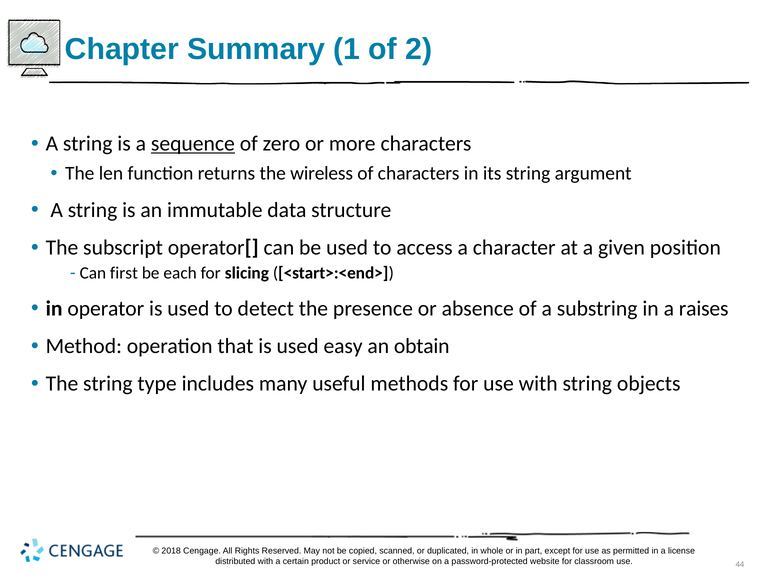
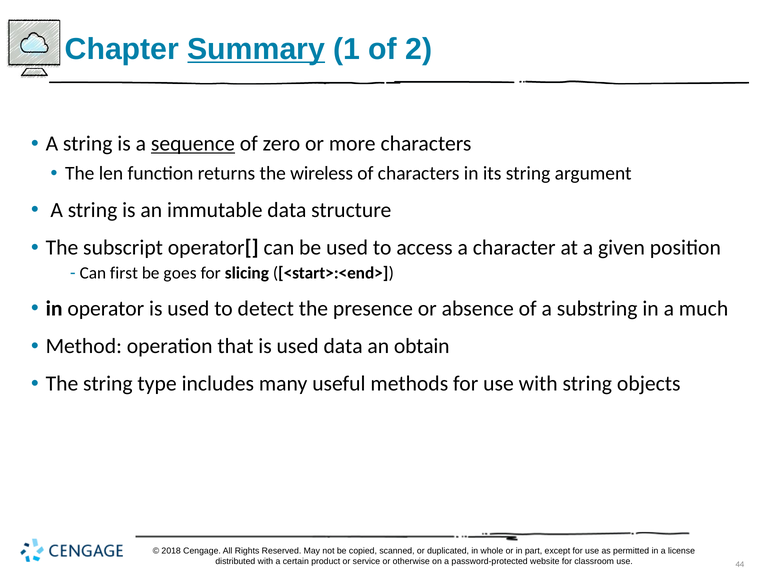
Summary underline: none -> present (256, 49)
each: each -> goes (180, 273)
raises: raises -> much (704, 308)
used easy: easy -> data (343, 346)
